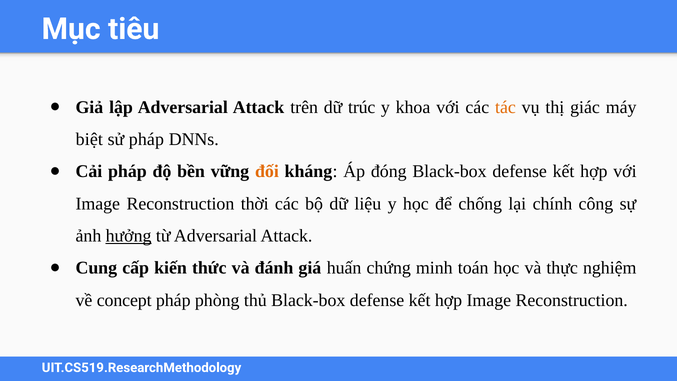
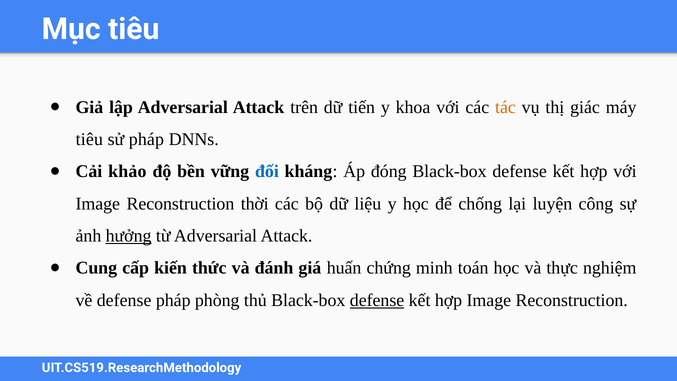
trúc: trúc -> tiến (362, 107)
biệt: biệt -> tiêu (89, 139)
Cải pháp: pháp -> khảo (127, 171)
đối colour: orange -> blue (267, 171)
chính: chính -> luyện (552, 204)
về concept: concept -> defense (124, 300)
defense underline: none -> present (377, 300)
